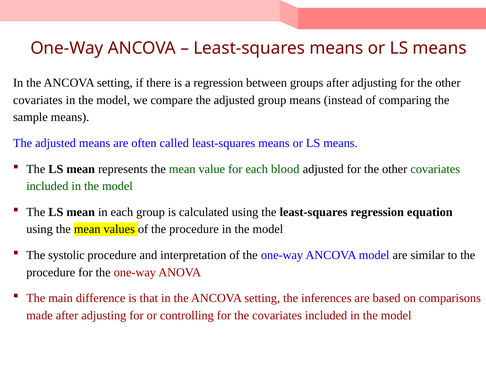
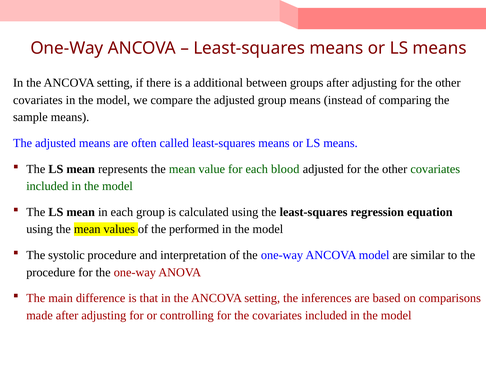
a regression: regression -> additional (218, 83)
of the procedure: procedure -> performed (194, 229)
